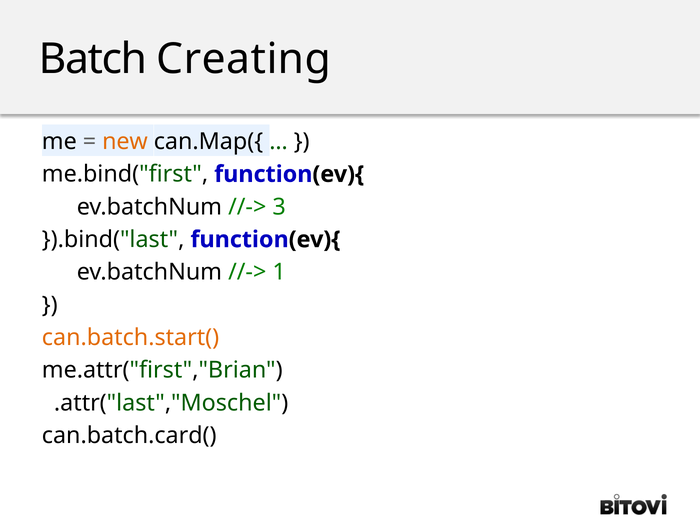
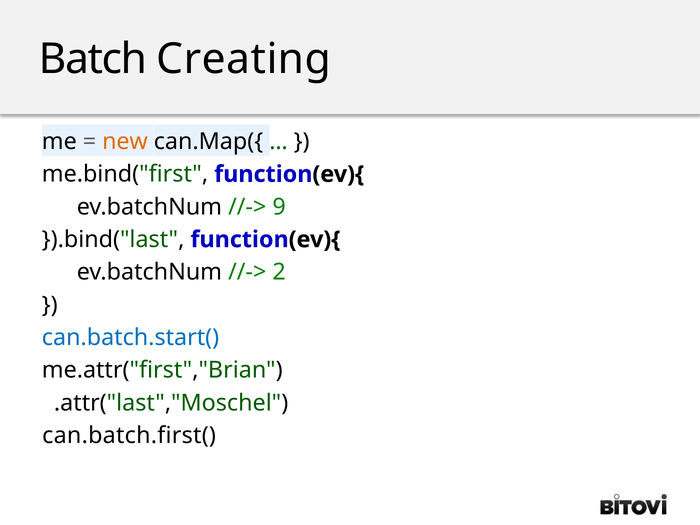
3: 3 -> 9 (279, 207)
1: 1 -> 2 (279, 272)
can.batch.start( colour: orange -> blue (131, 338)
can.batch.card(: can.batch.card( -> can.batch.first( (129, 435)
